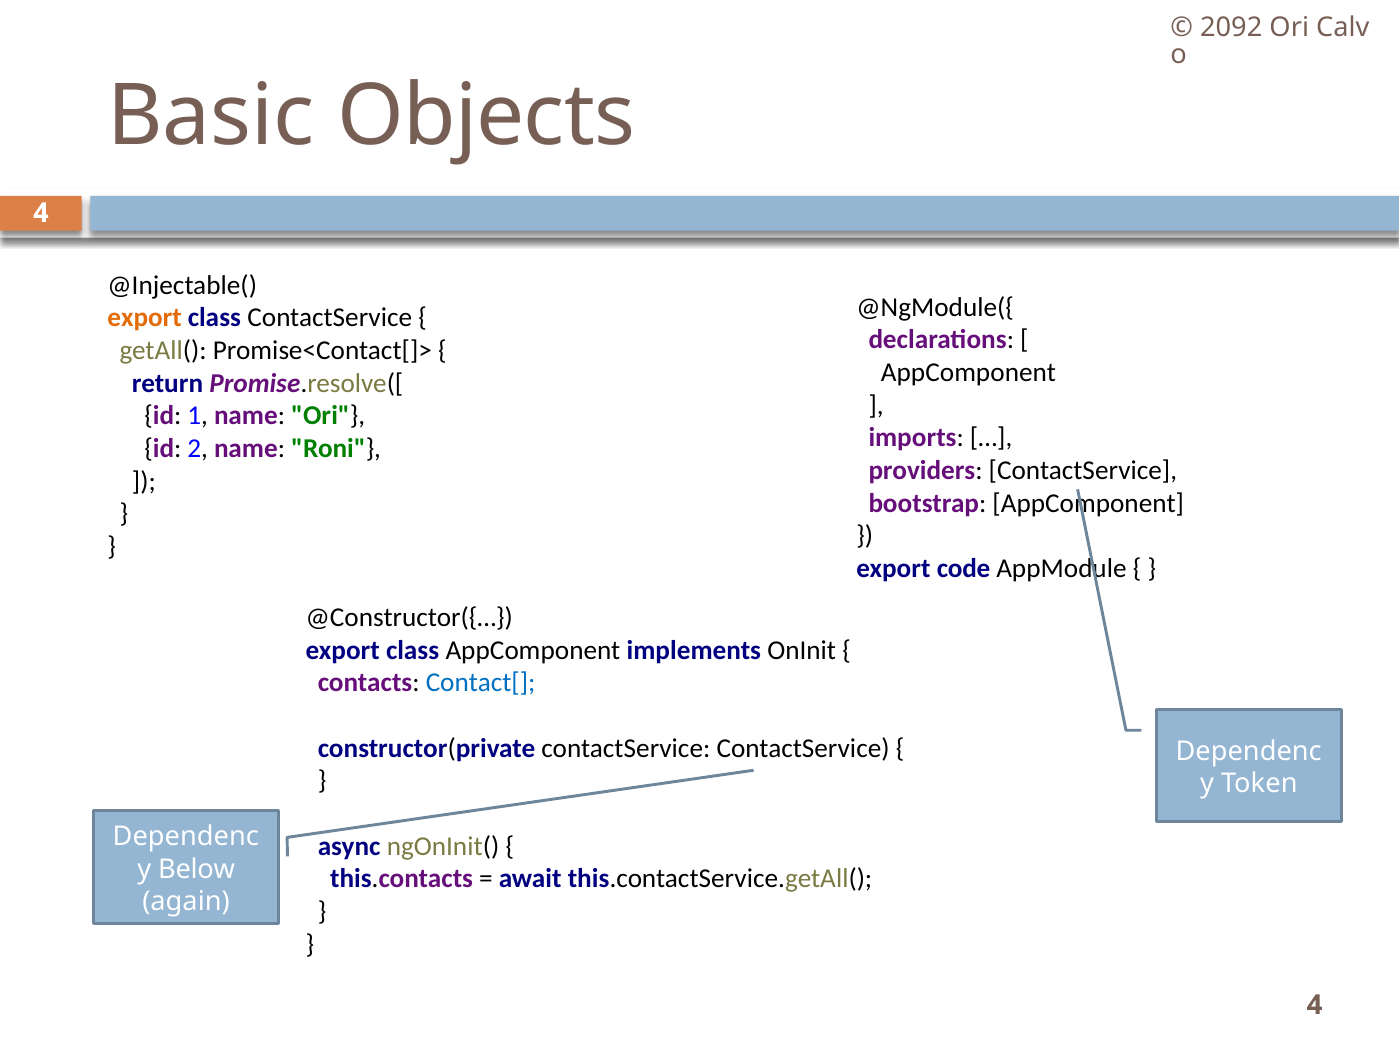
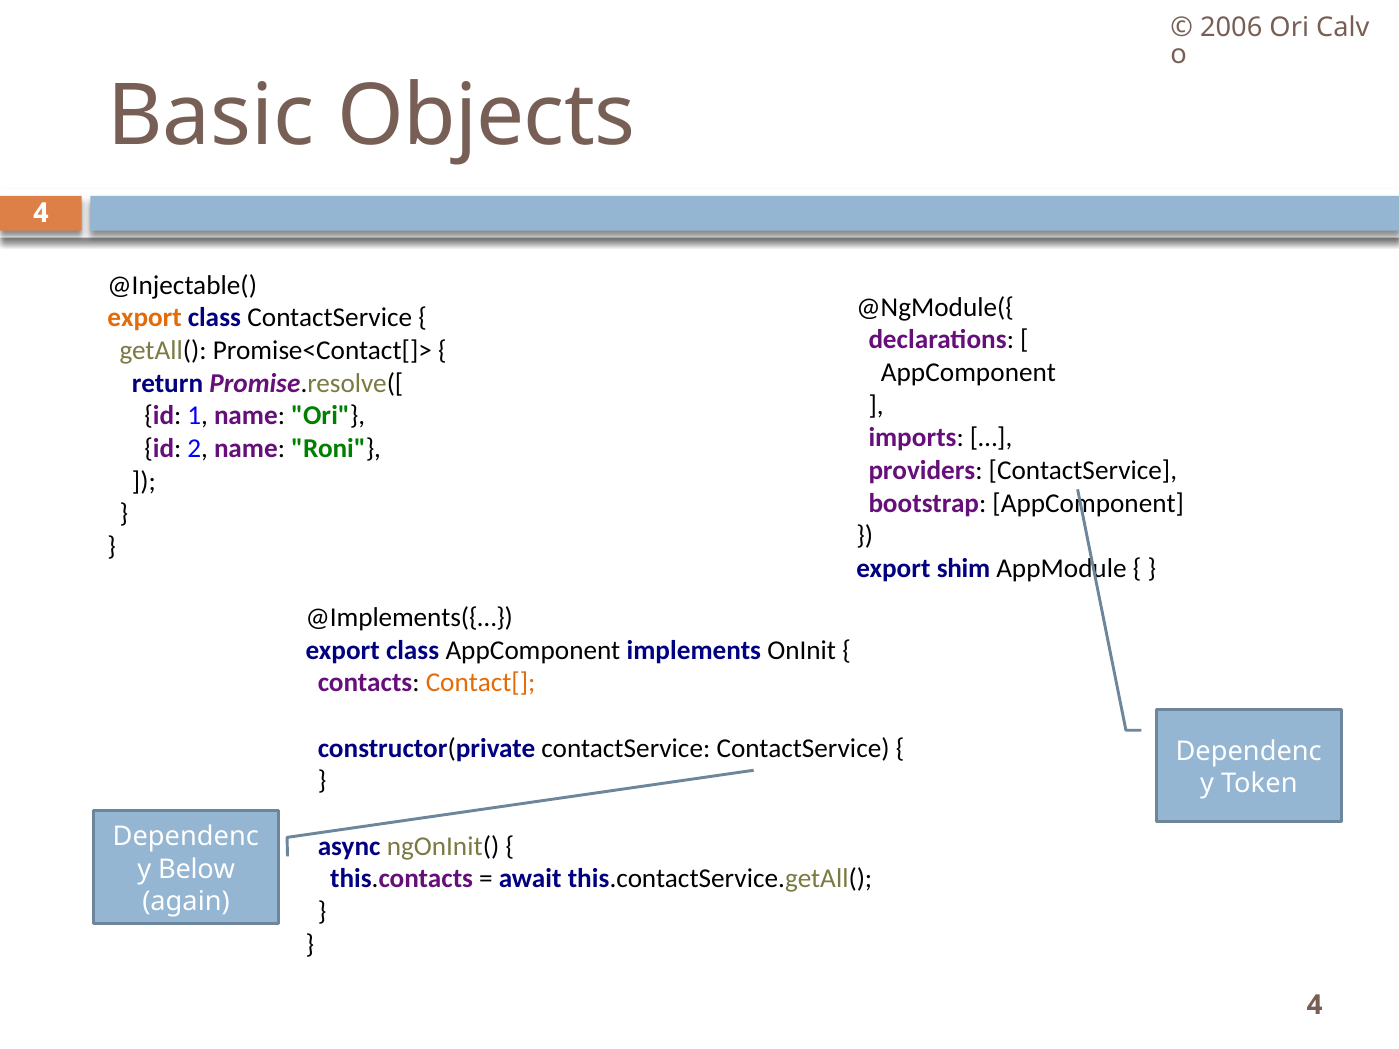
2092: 2092 -> 2006 (1231, 28)
code: code -> shim (964, 569)
@Constructor({…: @Constructor({… -> @Implements({… (409, 618)
Contact[ colour: blue -> orange (481, 683)
